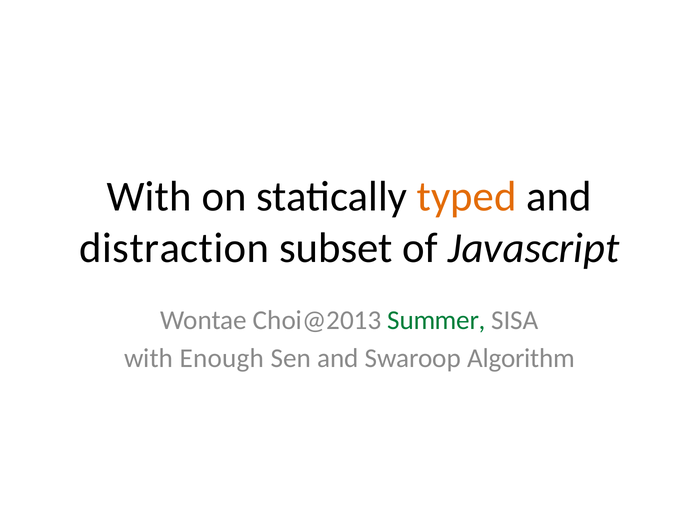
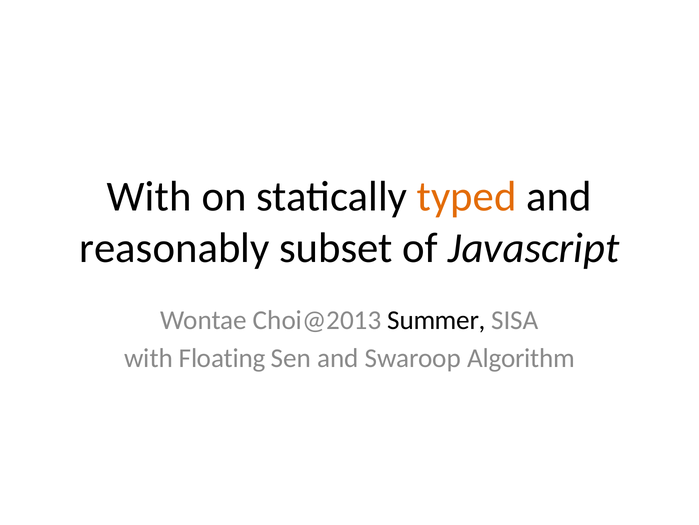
distraction: distraction -> reasonably (174, 248)
Summer colour: green -> black (436, 320)
Enough: Enough -> Floating (222, 358)
